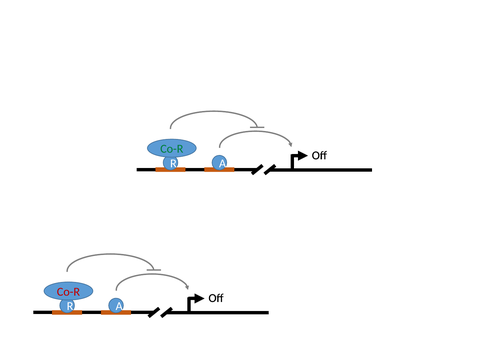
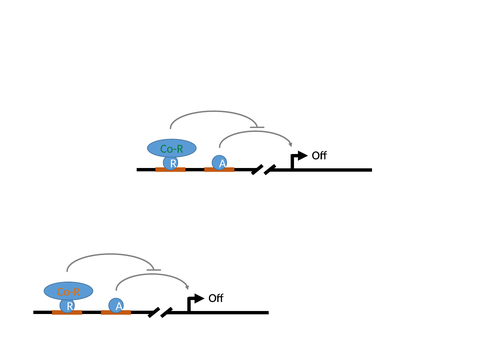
Co-R colour: red -> orange (68, 292)
